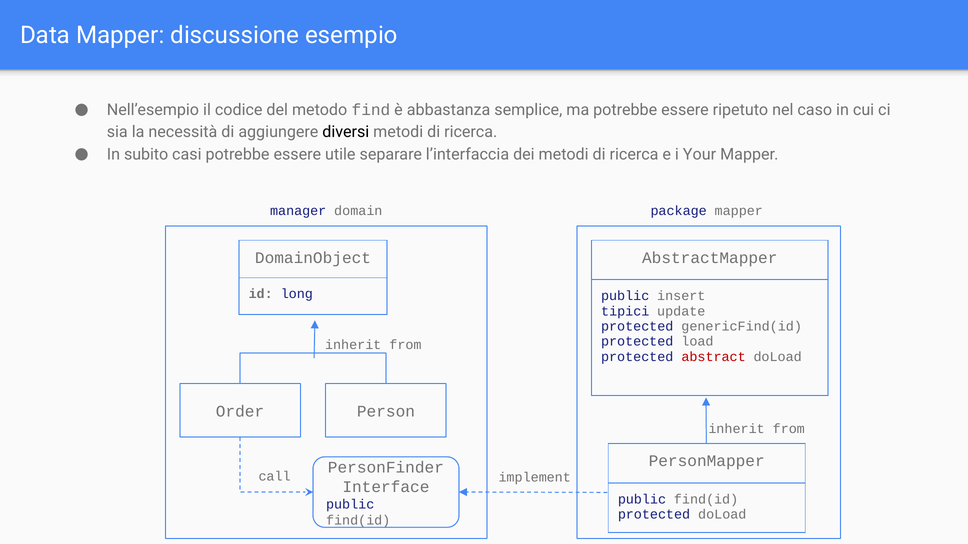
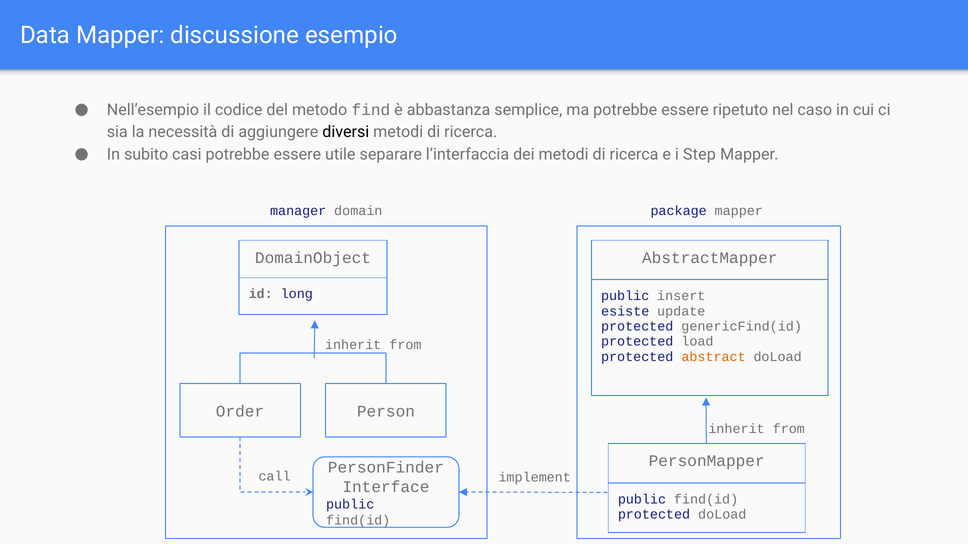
Your: Your -> Step (699, 154)
tipici: tipici -> esiste (625, 311)
abstract colour: red -> orange (714, 357)
